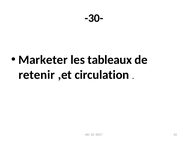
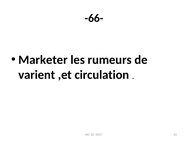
-30-: -30- -> -66- (94, 18)
tableaux: tableaux -> rumeurs (110, 60)
retenir: retenir -> varient (37, 75)
